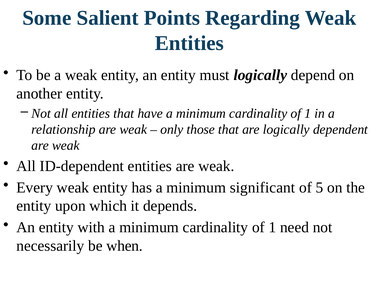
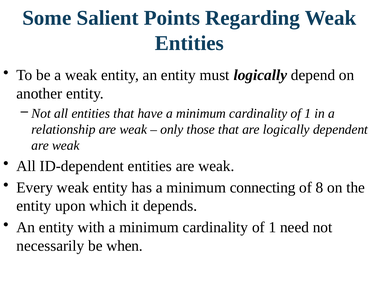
significant: significant -> connecting (263, 187)
5: 5 -> 8 (320, 187)
